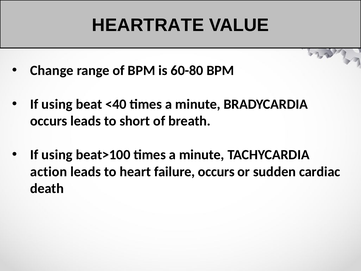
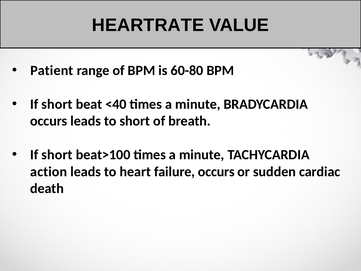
Change: Change -> Patient (52, 70)
using: using -> short (57, 104)
using: using -> short (57, 155)
